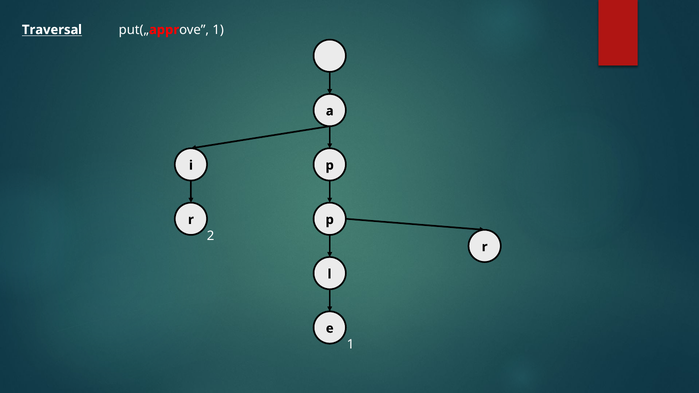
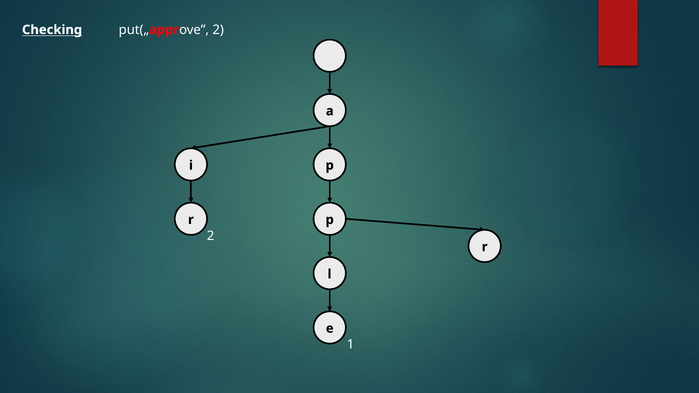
1: 1 -> 2 (218, 30)
Traversal: Traversal -> Checking (52, 30)
